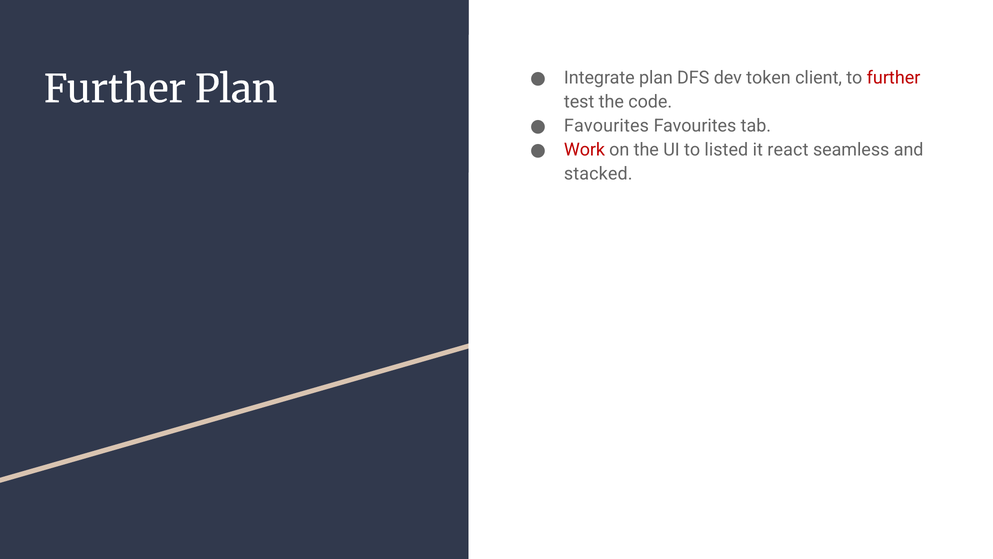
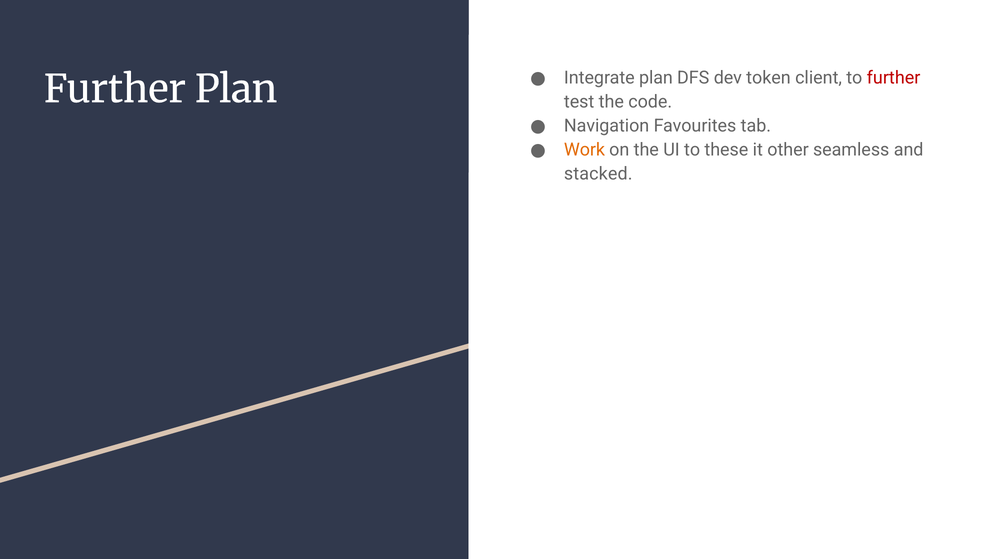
Favourites: Favourites -> Navigation (607, 126)
Work colour: red -> orange (584, 150)
listed: listed -> these (726, 150)
react: react -> other (788, 150)
